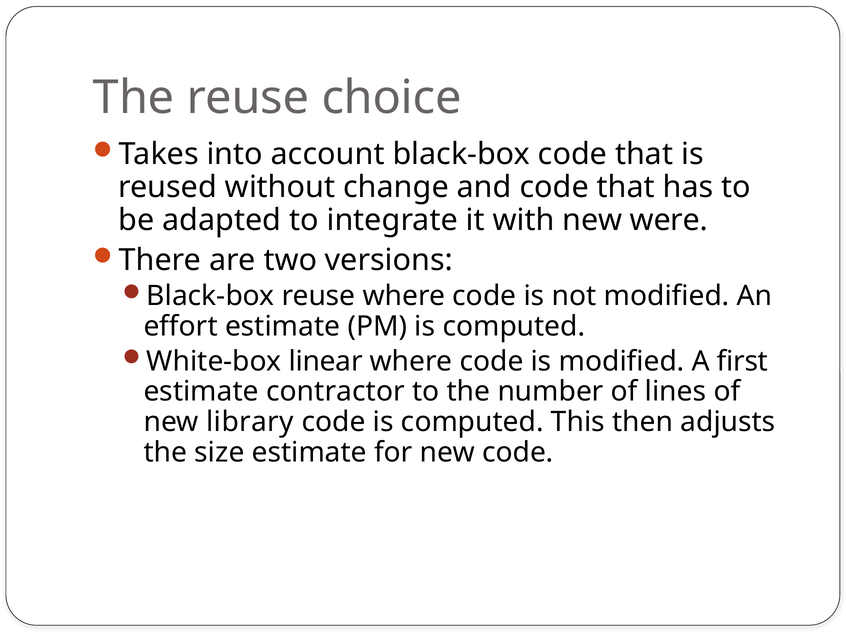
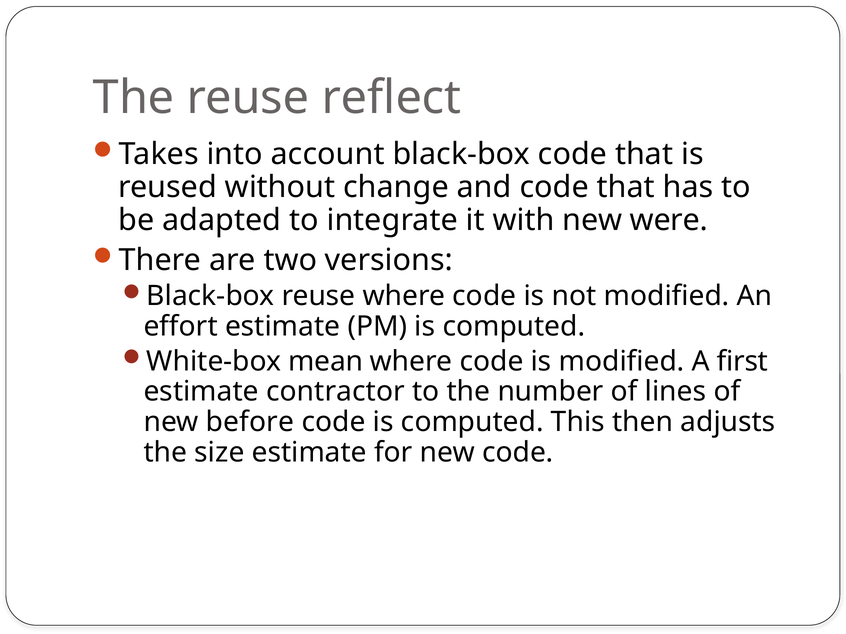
choice: choice -> reflect (392, 98)
linear: linear -> mean (326, 362)
library: library -> before (250, 422)
